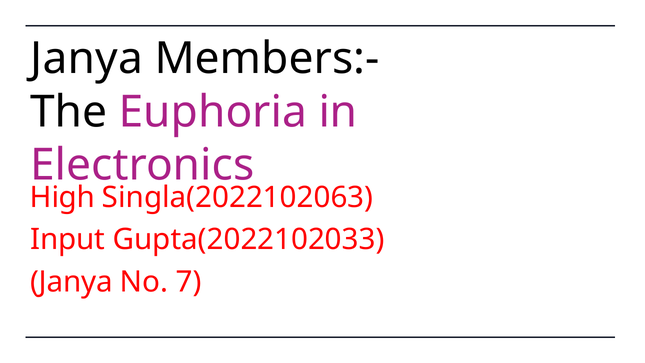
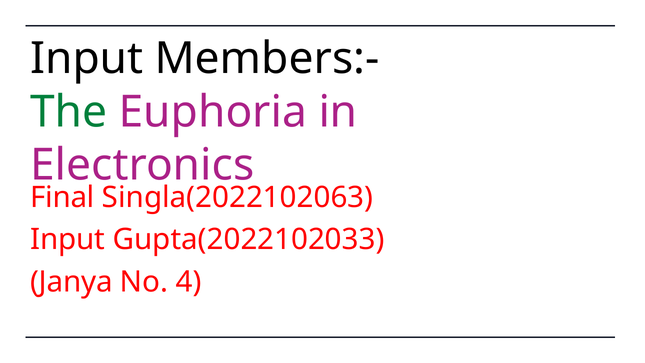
Janya: Janya -> Input (87, 59)
The colour: black -> green (69, 112)
High: High -> Final (62, 197)
7: 7 -> 4 (189, 282)
